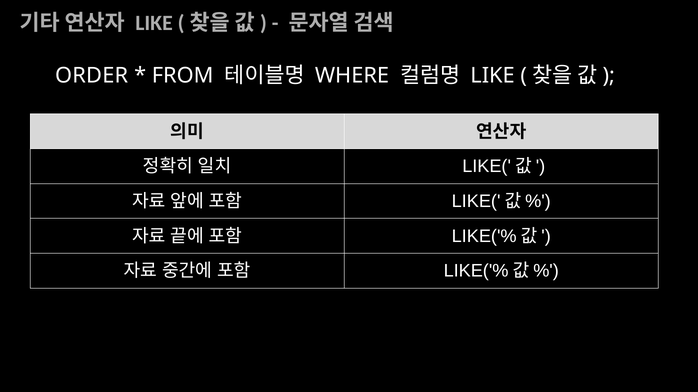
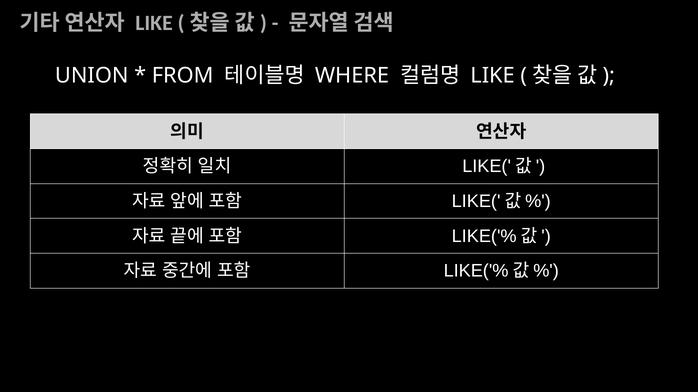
ORDER: ORDER -> UNION (92, 76)
